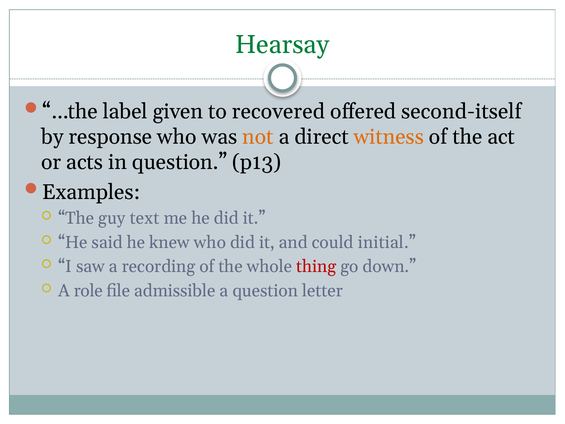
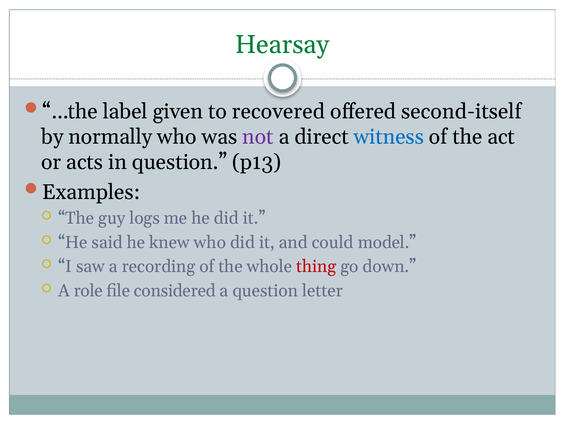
response: response -> normally (110, 137)
not colour: orange -> purple (258, 137)
witness colour: orange -> blue (389, 137)
text: text -> logs (145, 218)
initial: initial -> model (387, 242)
admissible: admissible -> considered (175, 291)
